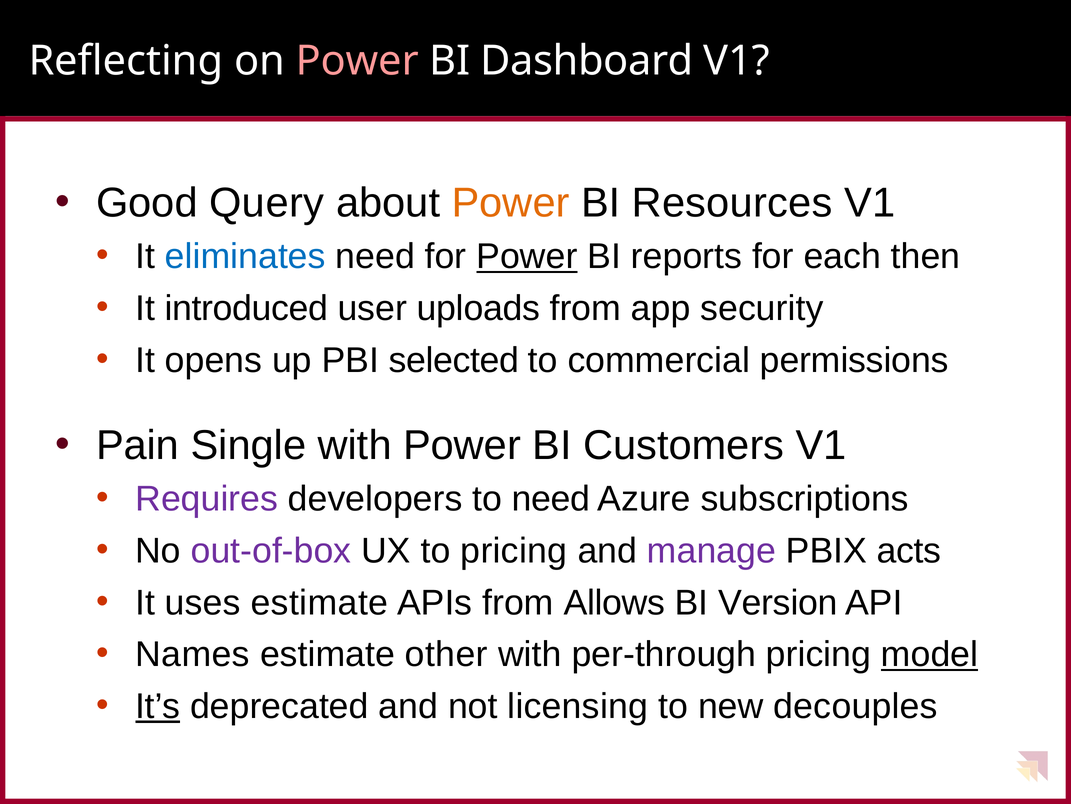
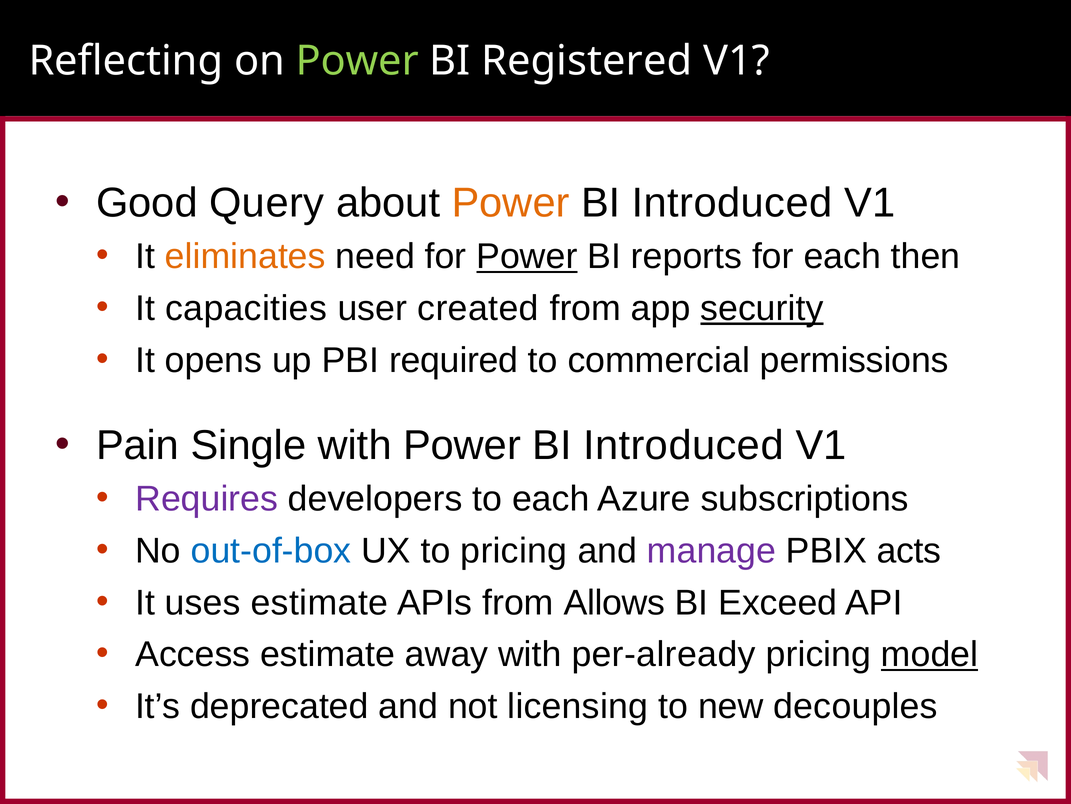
Power colour: pink -> light green (357, 61)
Dashboard: Dashboard -> Registered (587, 61)
Resources: Resources -> Introduced (732, 203)
eliminates colour: blue -> orange (245, 256)
introduced: introduced -> capacities (246, 308)
uploads: uploads -> created (478, 308)
security underline: none -> present (762, 308)
selected: selected -> required (454, 360)
with Power BI Customers: Customers -> Introduced (683, 445)
to need: need -> each (551, 499)
out-of-box colour: purple -> blue (271, 550)
Version: Version -> Exceed (778, 602)
Names: Names -> Access (193, 654)
other: other -> away (447, 654)
per-through: per-through -> per-already (664, 654)
It’s underline: present -> none (158, 706)
